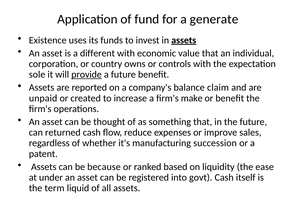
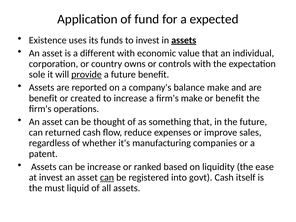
generate: generate -> expected (214, 19)
balance claim: claim -> make (218, 88)
unpaid: unpaid -> benefit (43, 98)
succession: succession -> companies (215, 143)
be because: because -> increase (104, 167)
at under: under -> invest (51, 177)
can underline: none -> present (107, 177)
term: term -> must (55, 188)
